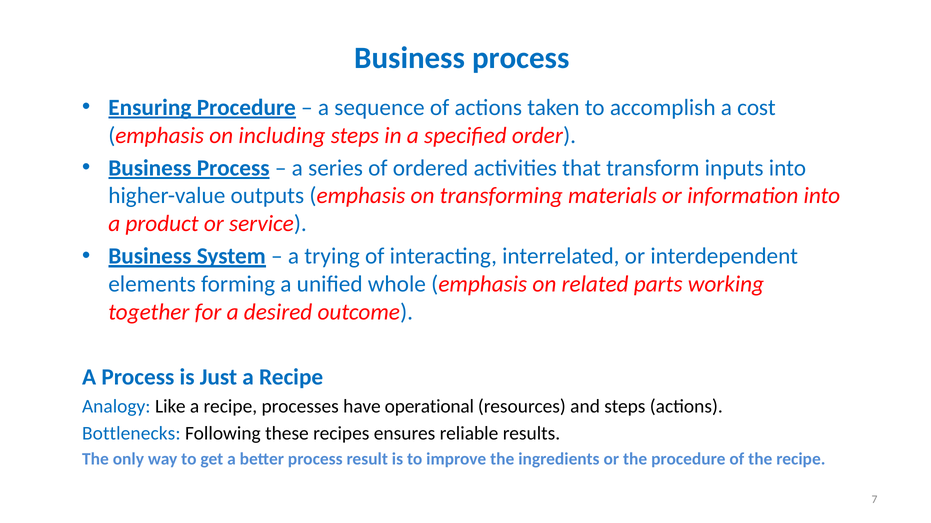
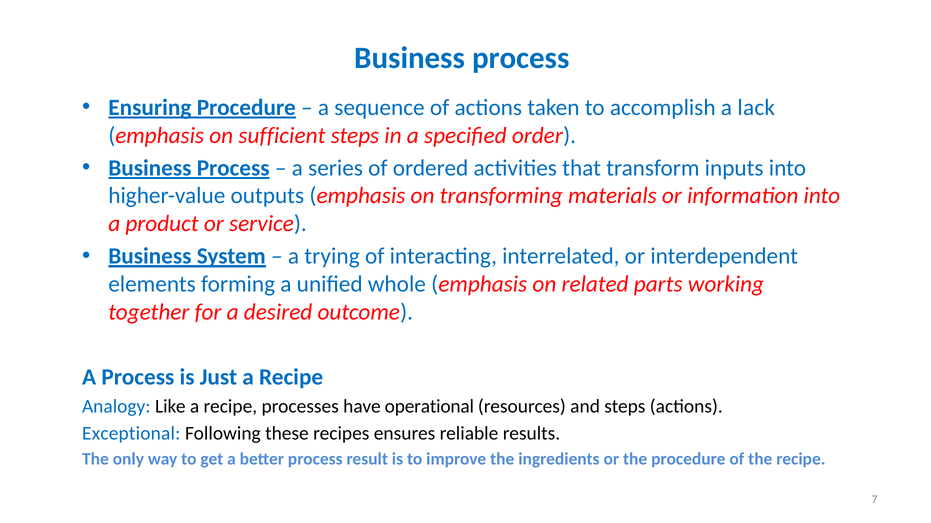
cost: cost -> lack (756, 108)
including: including -> sufficient (282, 136)
Bottlenecks: Bottlenecks -> Exceptional (131, 434)
